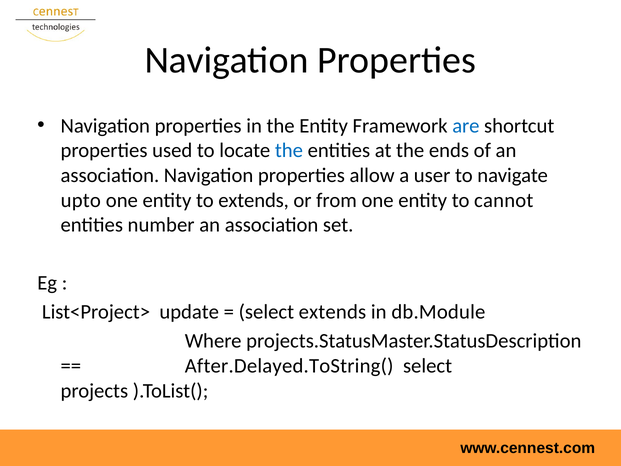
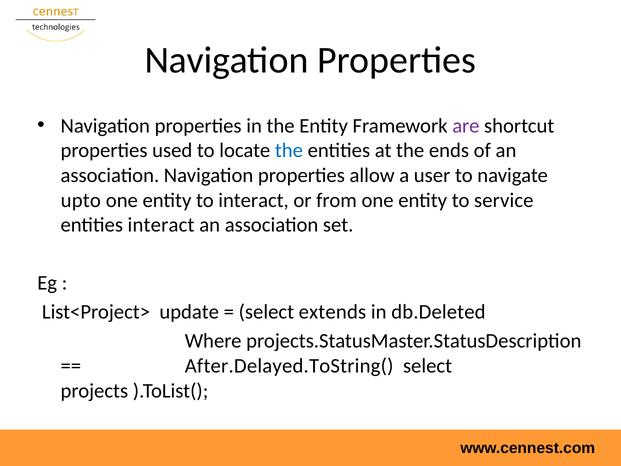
are colour: blue -> purple (466, 126)
to extends: extends -> interact (254, 200)
cannot: cannot -> service (504, 200)
entities number: number -> interact (161, 225)
db.Module: db.Module -> db.Deleted (438, 312)
